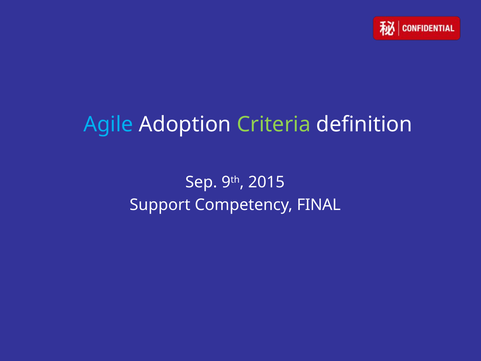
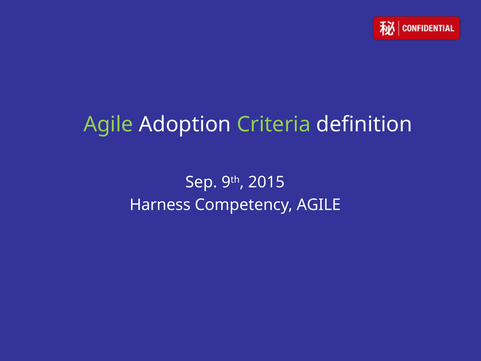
Agile colour: light blue -> light green (108, 124)
Support: Support -> Harness (160, 205)
Competency FINAL: FINAL -> AGILE (319, 205)
